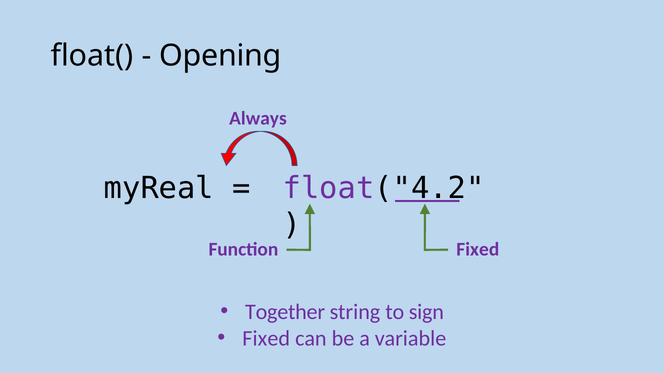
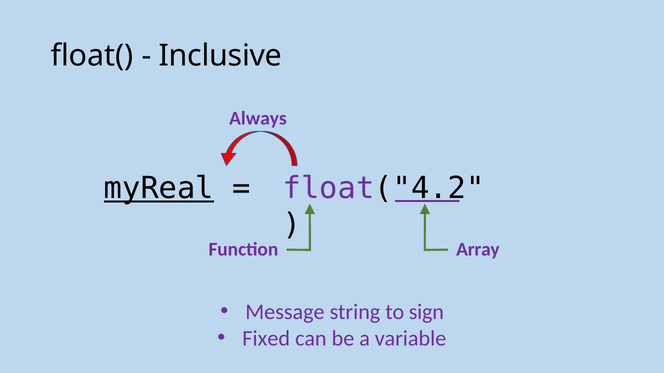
Opening: Opening -> Inclusive (220, 56)
myReal underline: none -> present (159, 189)
Fixed: Fixed -> Array (478, 250)
Together: Together -> Message (285, 312)
